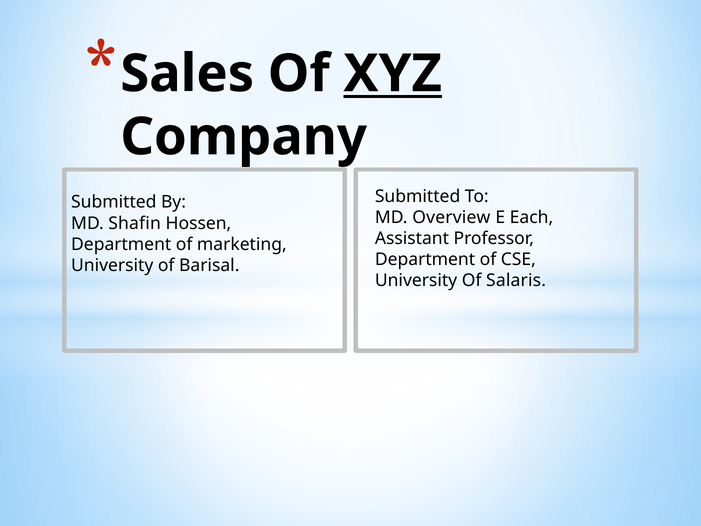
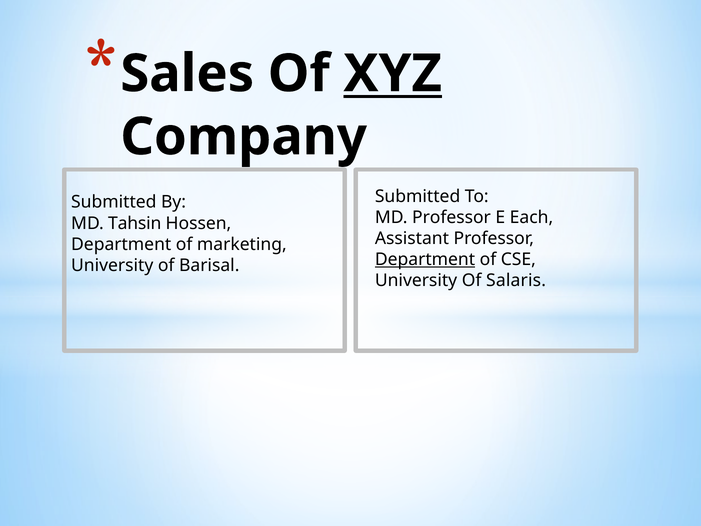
MD Overview: Overview -> Professor (451, 217)
Shafin: Shafin -> Tahsin (135, 223)
Department underline: none -> present (425, 259)
